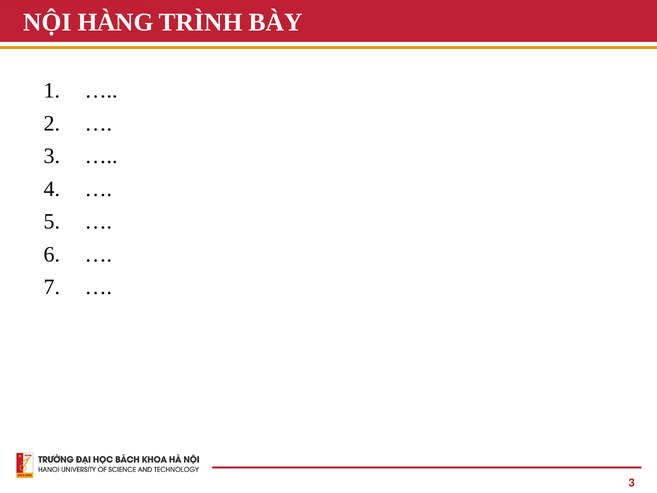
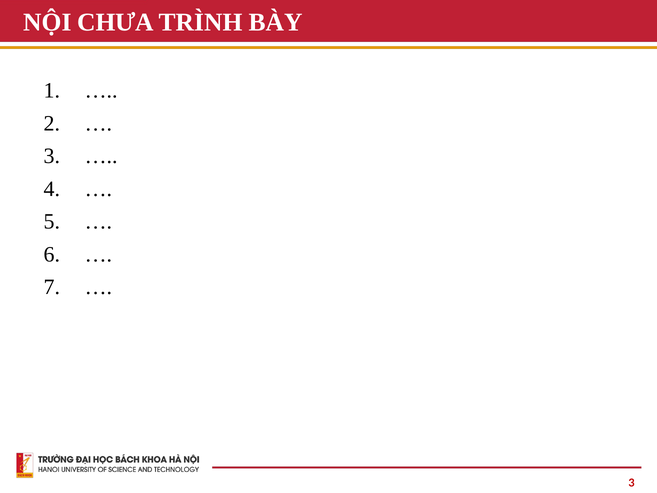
HÀNG: HÀNG -> CHƯA (116, 23)
